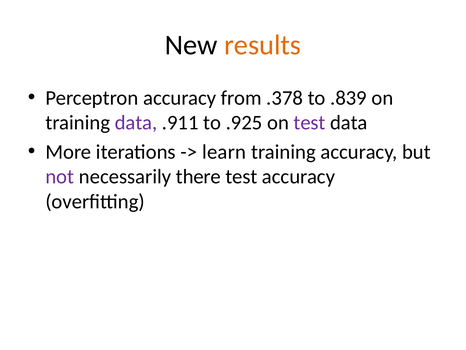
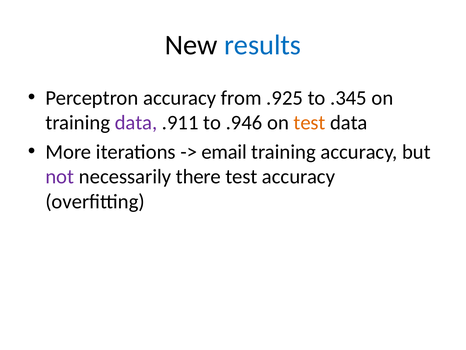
results colour: orange -> blue (263, 45)
.378: .378 -> .925 (285, 98)
.839: .839 -> .345 (348, 98)
.925: .925 -> .946 (244, 123)
test colour: purple -> orange (310, 123)
learn: learn -> email (224, 152)
